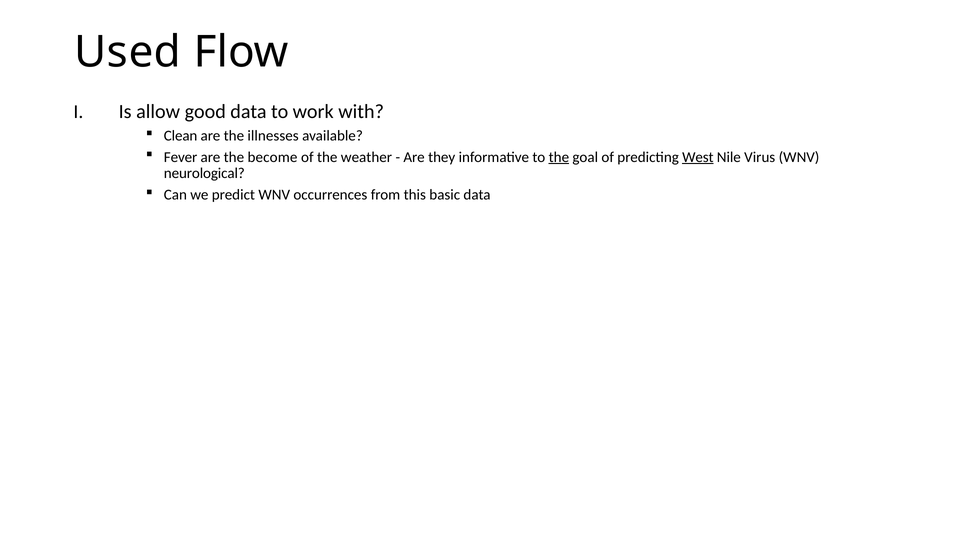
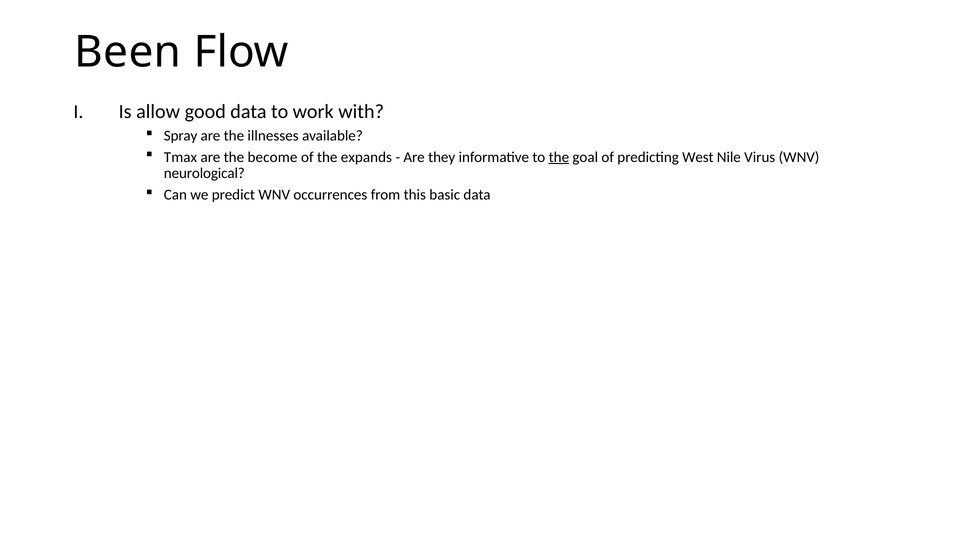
Used: Used -> Been (128, 52)
Clean: Clean -> Spray (181, 136)
Fever: Fever -> Tmax (181, 157)
weather: weather -> expands (366, 157)
West underline: present -> none (698, 157)
